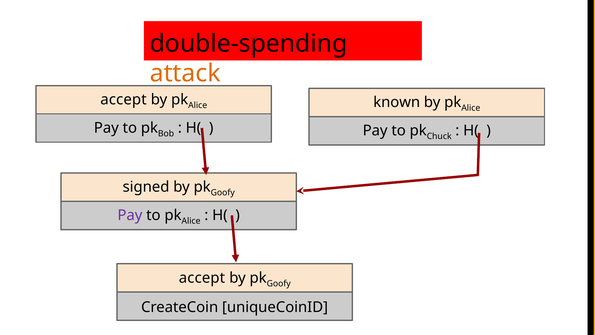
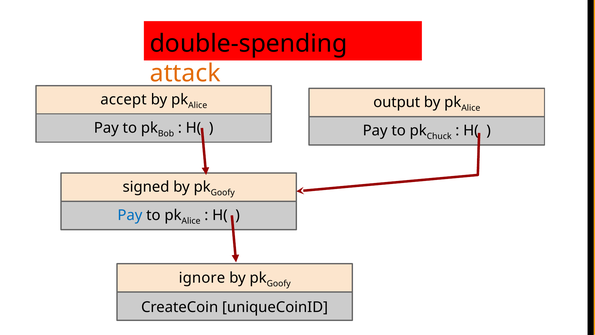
known: known -> output (397, 102)
Pay colour: purple -> blue (130, 215)
accept: accept -> ignore (202, 278)
